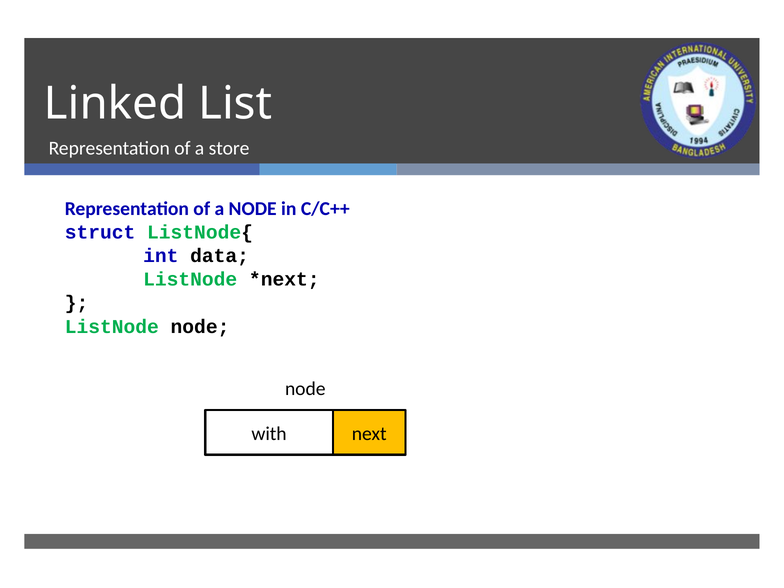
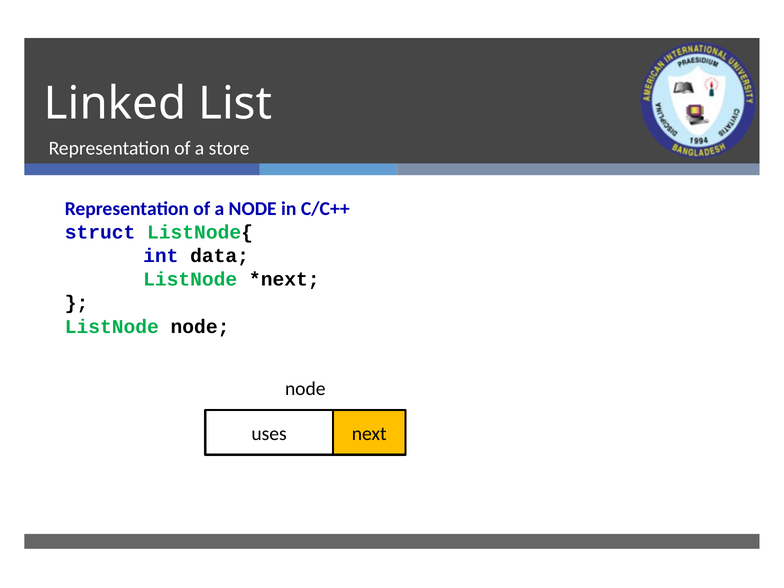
with: with -> uses (269, 434)
